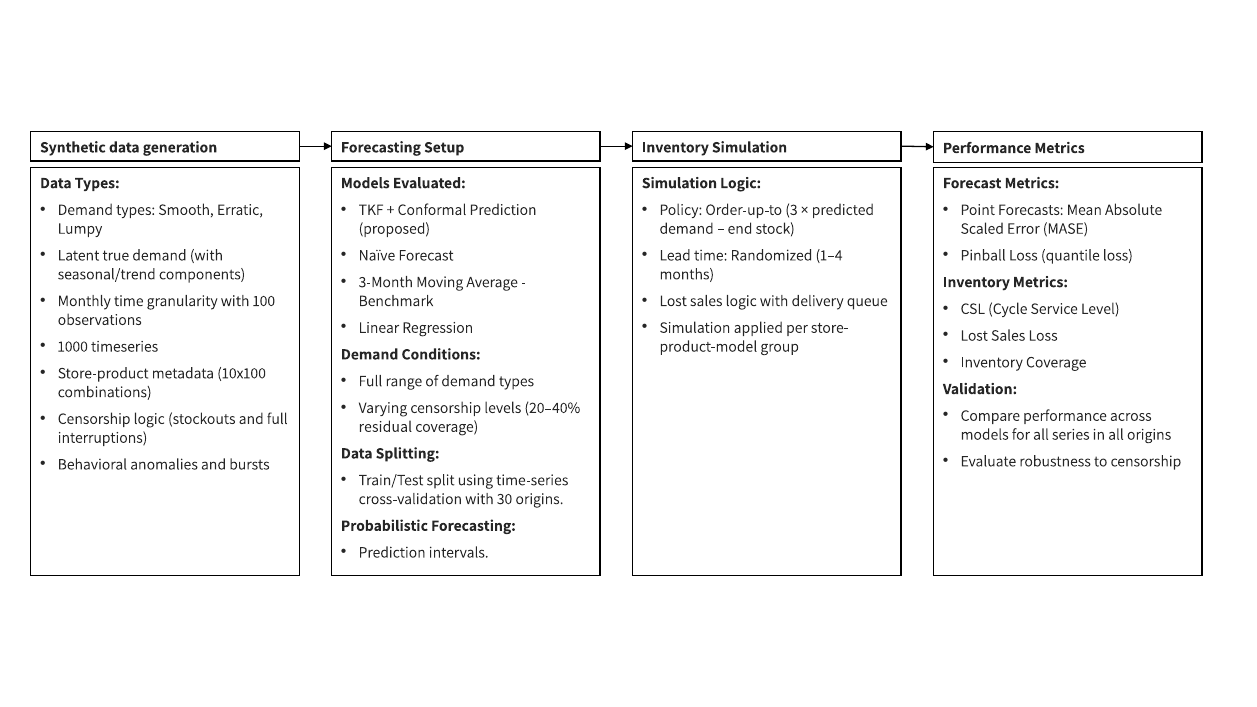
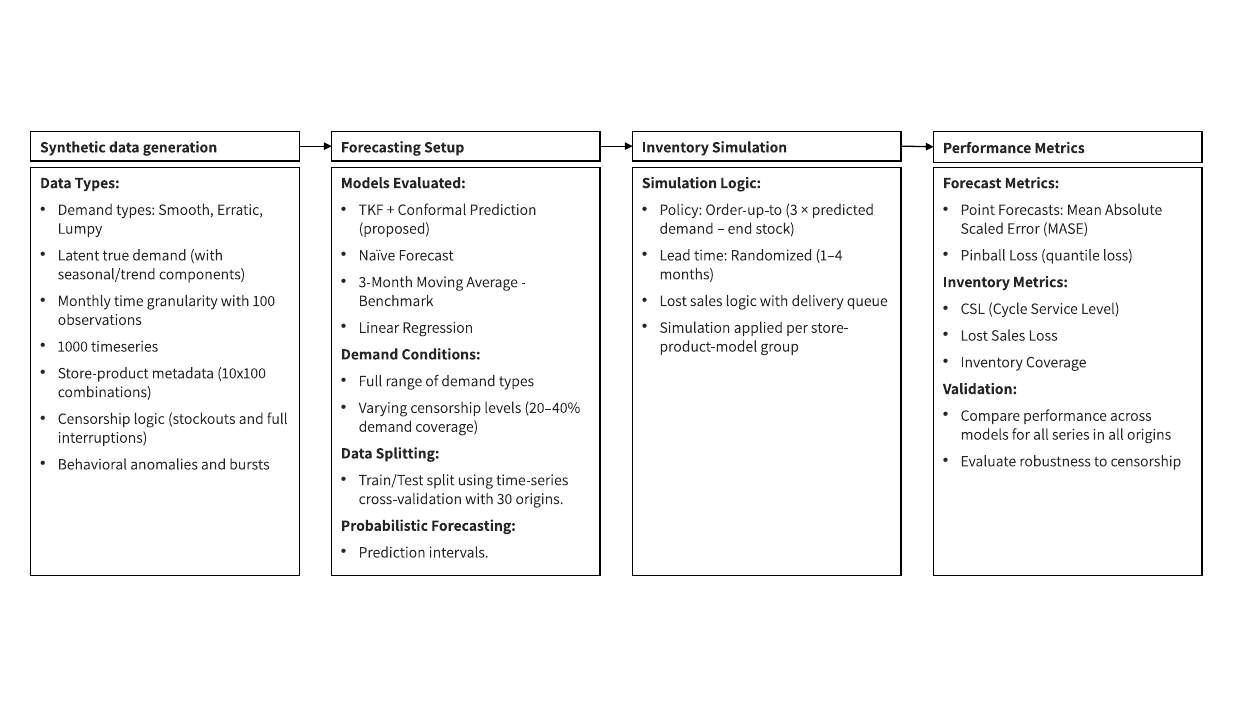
residual: residual -> demand (385, 427)
